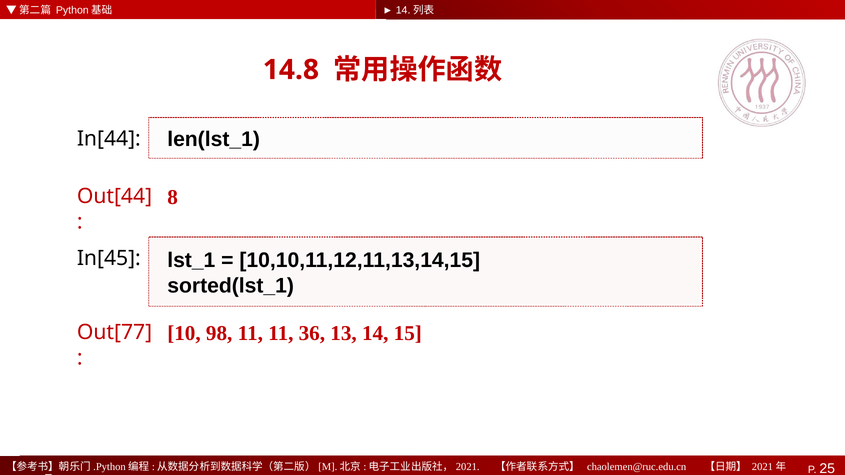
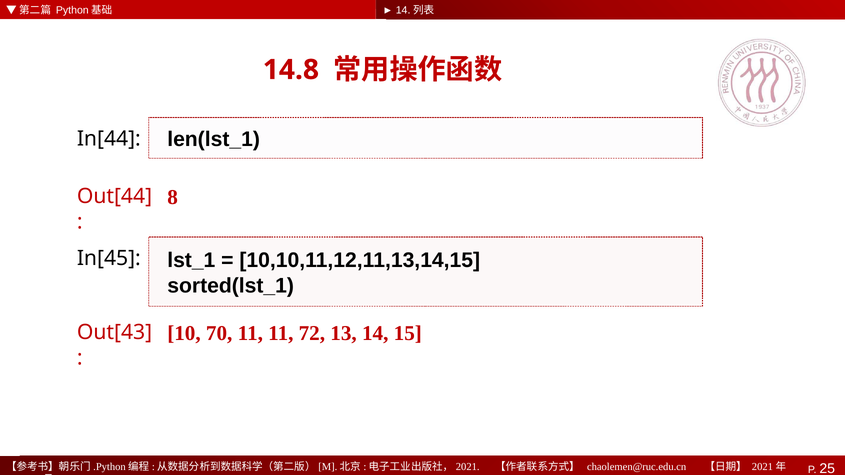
98: 98 -> 70 (219, 333)
36: 36 -> 72 (312, 333)
Out[77: Out[77 -> Out[43 (115, 333)
